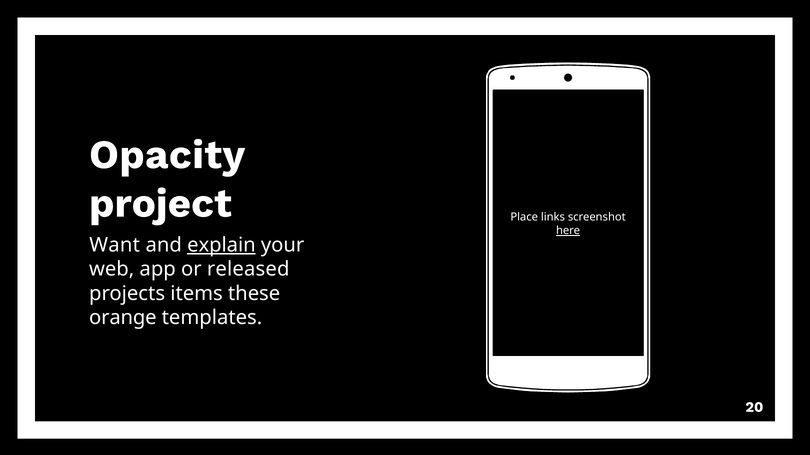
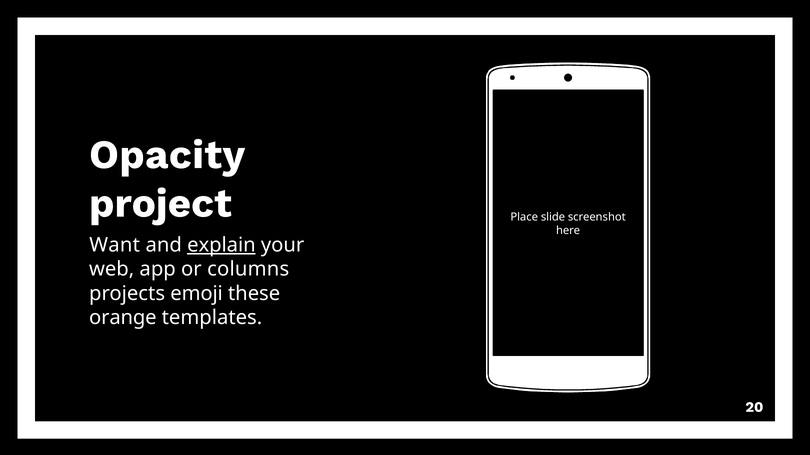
links: links -> slide (553, 217)
here underline: present -> none (568, 231)
released: released -> columns (248, 270)
items: items -> emoji (197, 294)
